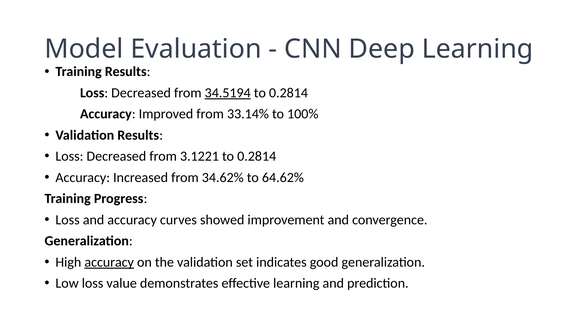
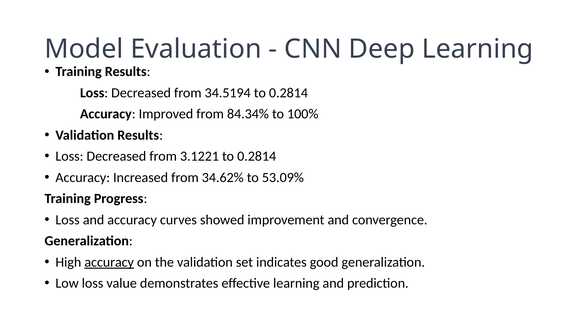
34.5194 underline: present -> none (228, 93)
33.14%: 33.14% -> 84.34% (248, 114)
64.62%: 64.62% -> 53.09% (283, 178)
